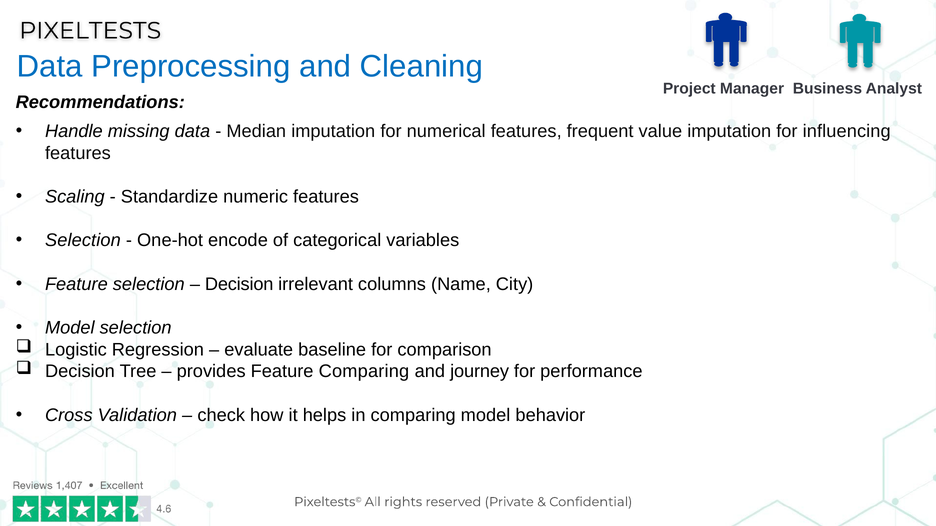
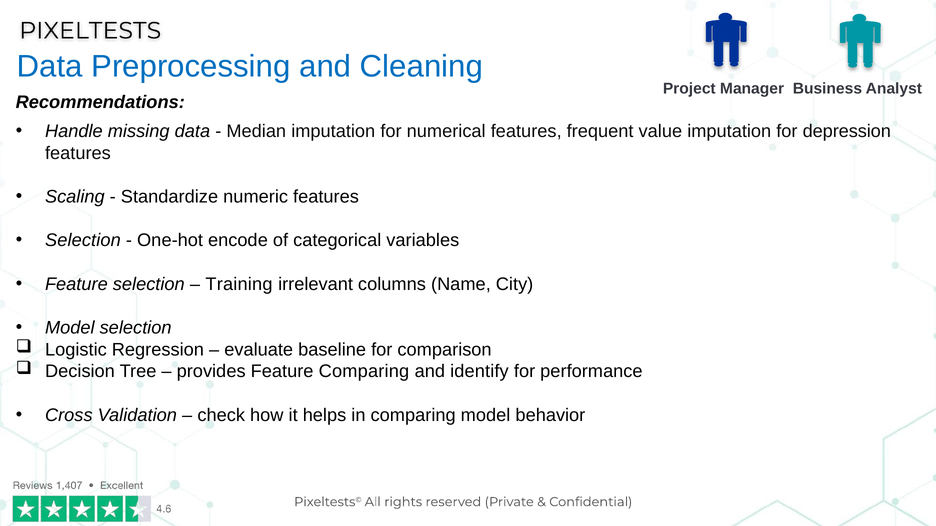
influencing: influencing -> depression (847, 131)
Decision: Decision -> Training (239, 284)
journey: journey -> identify (479, 372)
